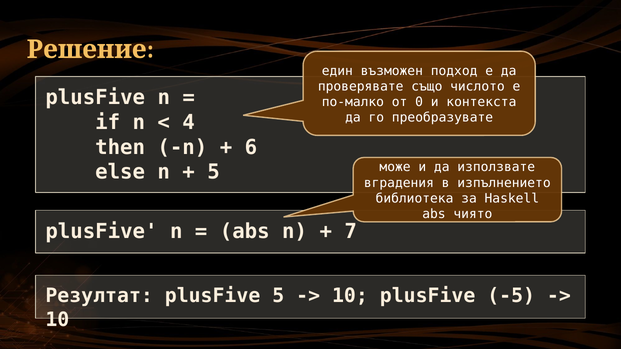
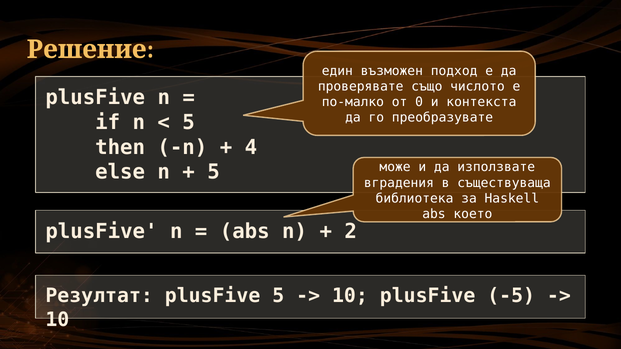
4: 4 -> 5 (189, 123)
6: 6 -> 4 (251, 147)
изпълнението: изпълнението -> съществуваща (504, 183)
чиято: чиято -> което (473, 214)
7: 7 -> 2 (351, 232)
